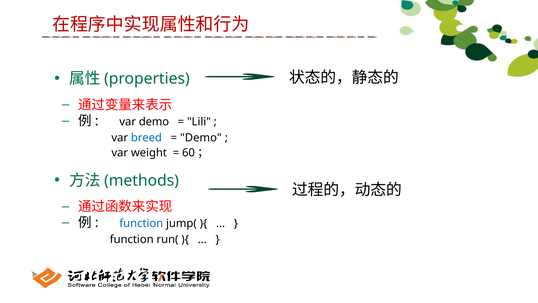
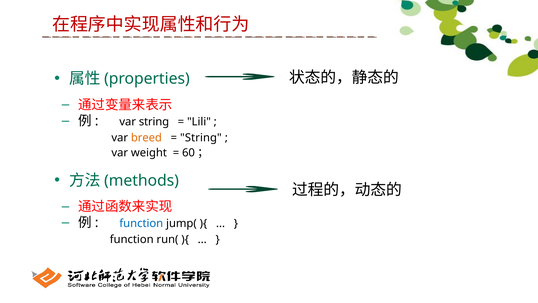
var demo: demo -> string (154, 122)
breed colour: blue -> orange (146, 138)
Demo: Demo -> String (201, 138)
